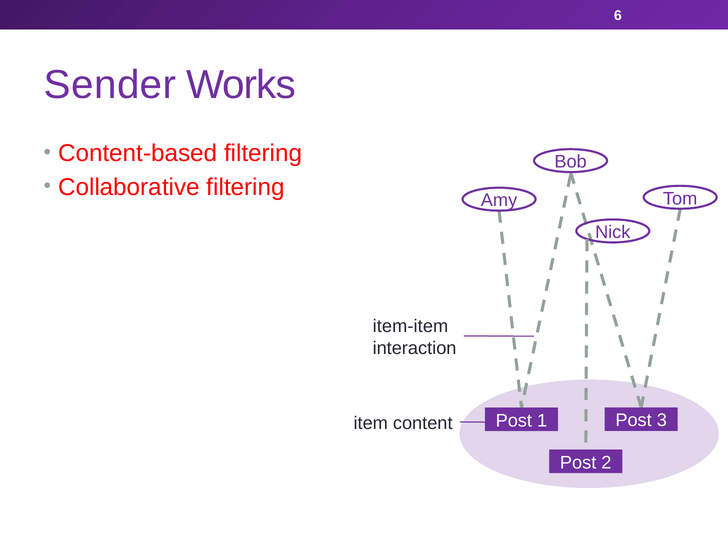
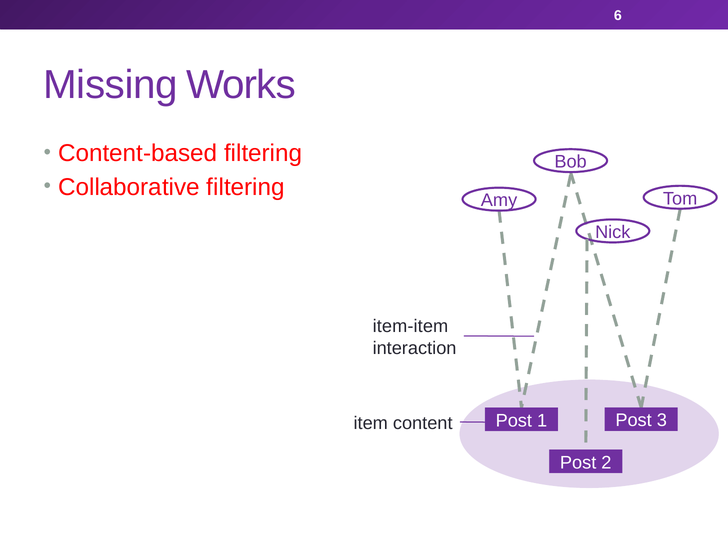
Sender: Sender -> Missing (110, 85)
